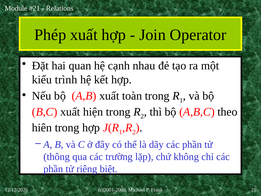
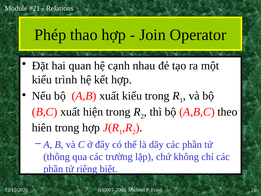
Phép xuất: xuất -> thao (84, 35)
xuất toàn: toàn -> kiểu (132, 96)
